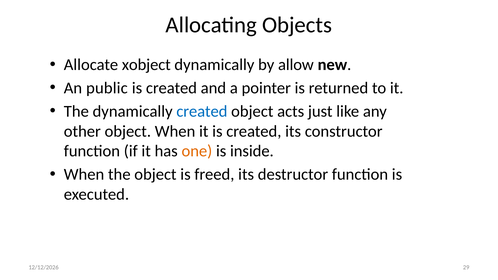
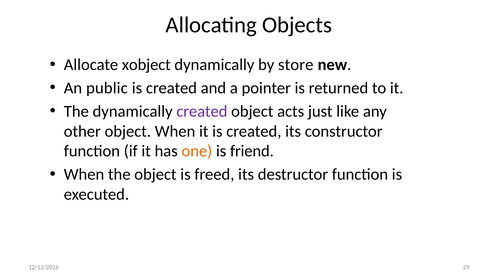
allow: allow -> store (296, 65)
created colour: blue -> purple (202, 111)
inside: inside -> friend (252, 151)
